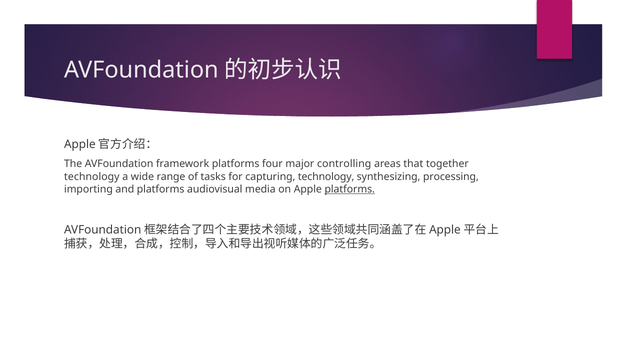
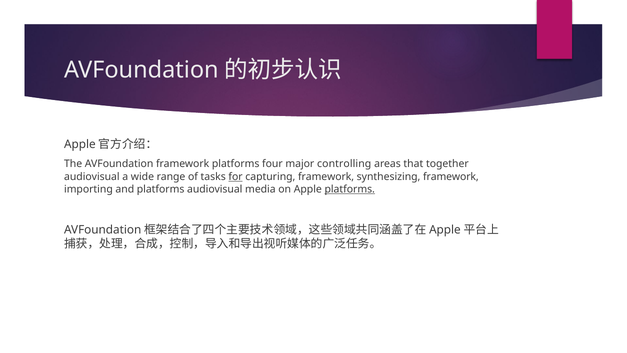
technology: technology -> audiovisual (92, 176)
for underline: none -> present (236, 176)
capturing technology: technology -> framework (326, 176)
synthesizing processing: processing -> framework (451, 176)
